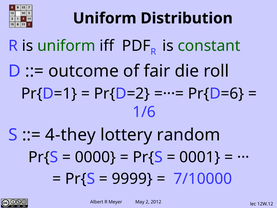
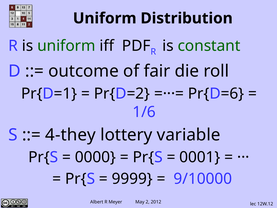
random: random -> variable (189, 135)
7/10000: 7/10000 -> 9/10000 (203, 179)
